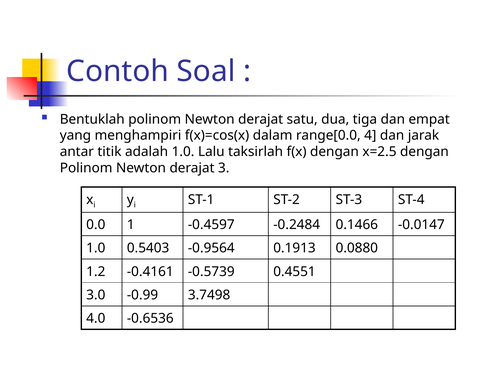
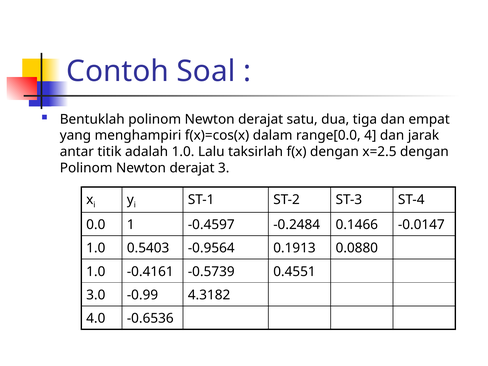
1.2: 1.2 -> 1.0 (96, 272)
3.7498: 3.7498 -> 4.3182 (209, 295)
